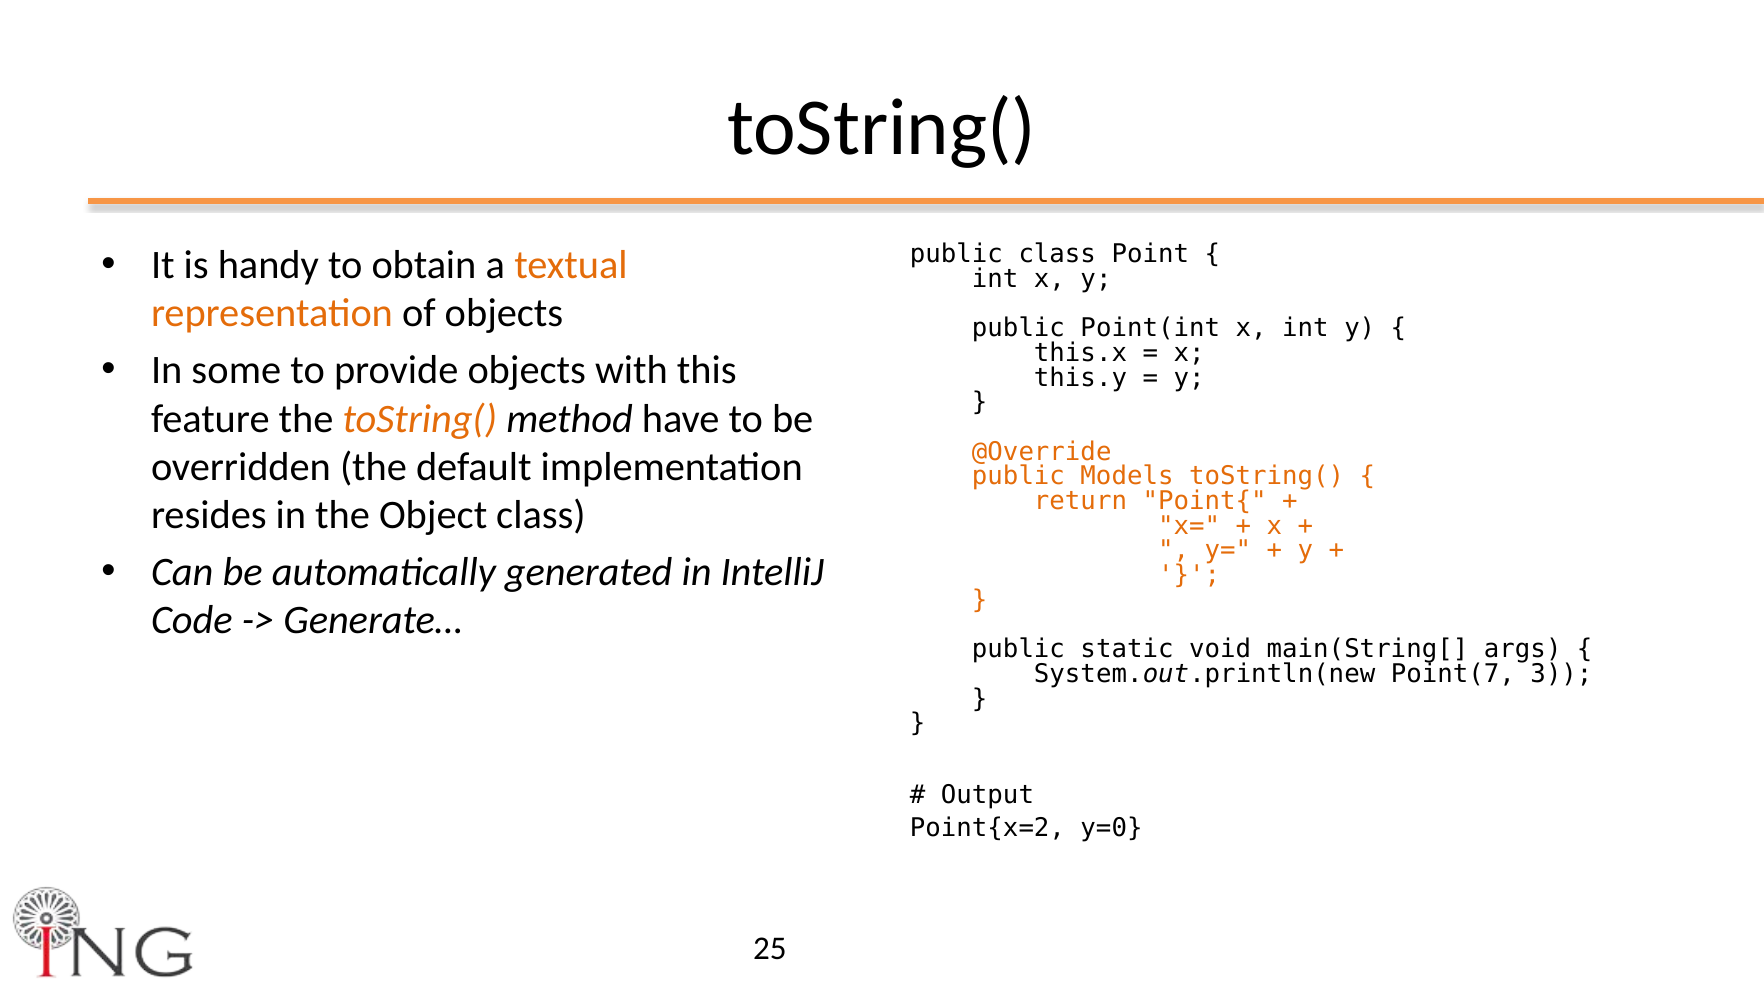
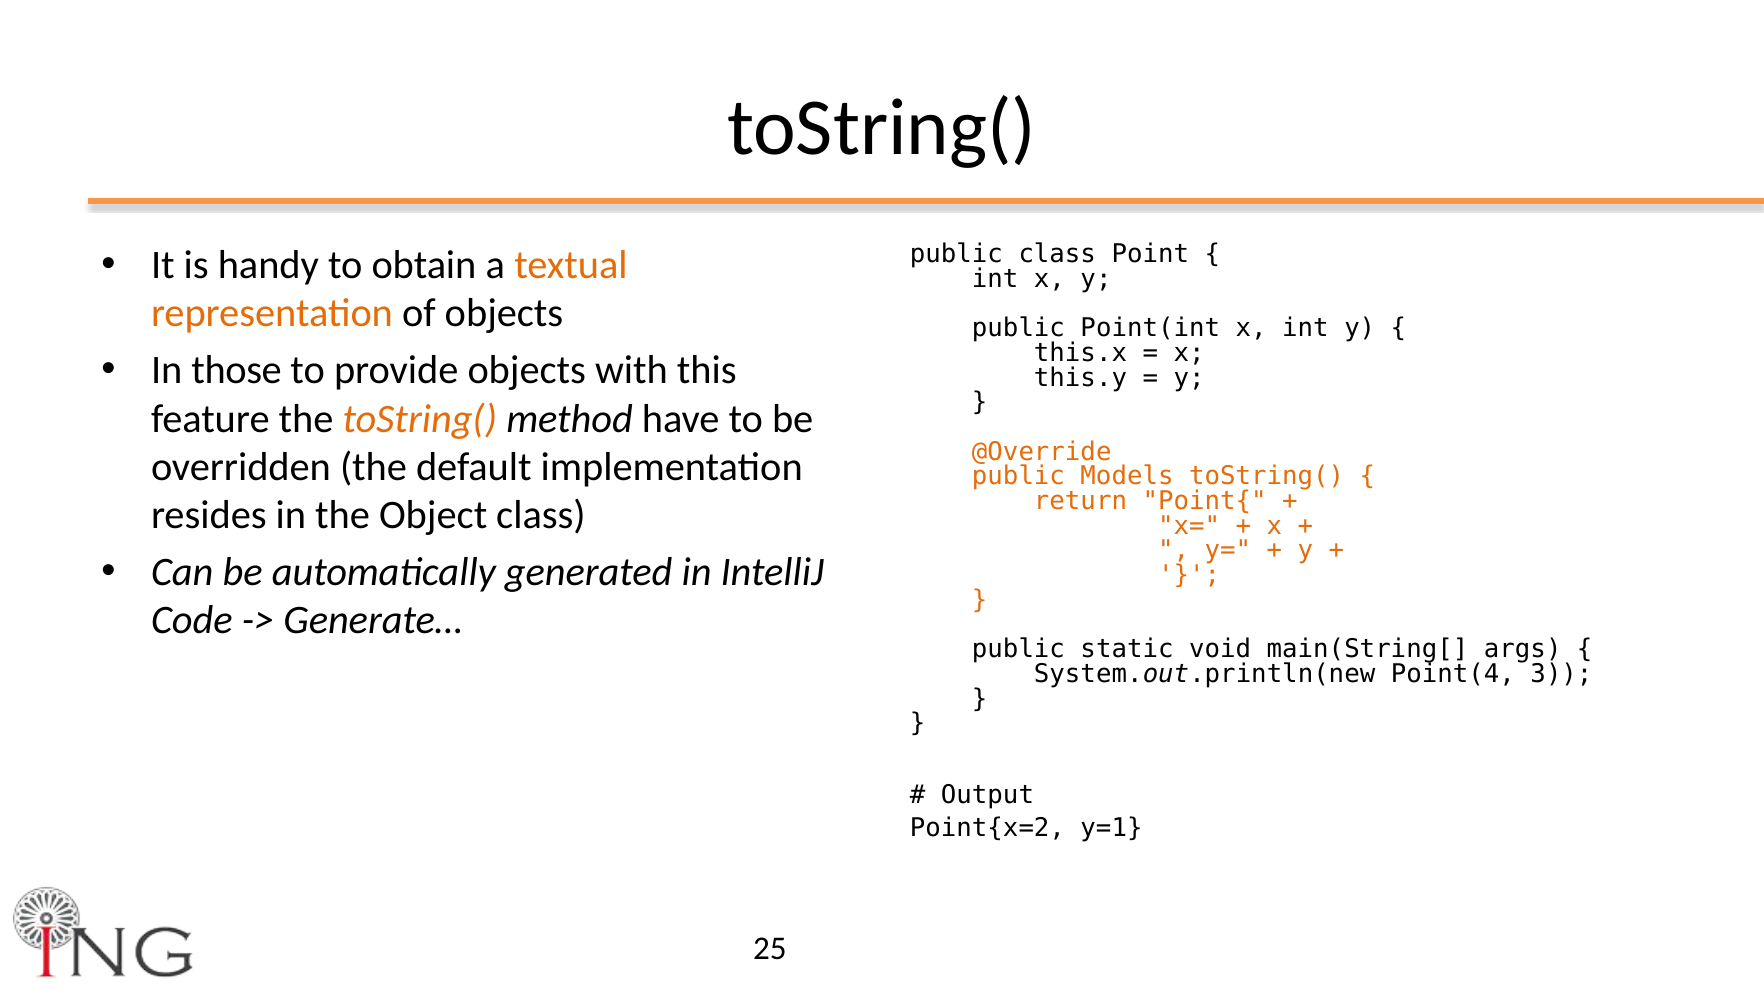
some: some -> those (237, 370)
Point(7: Point(7 -> Point(4 (1453, 674)
y=0: y=0 -> y=1 (1112, 828)
